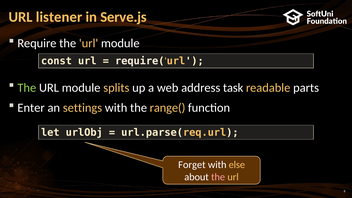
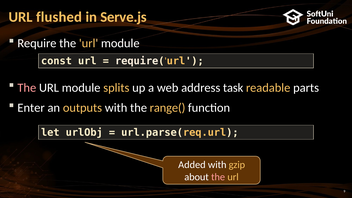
listener: listener -> flushed (59, 17)
The colour: light green -> pink (27, 88)
settings: settings -> outputs (82, 108)
Forget: Forget -> Added (192, 165)
else: else -> gzip (237, 165)
